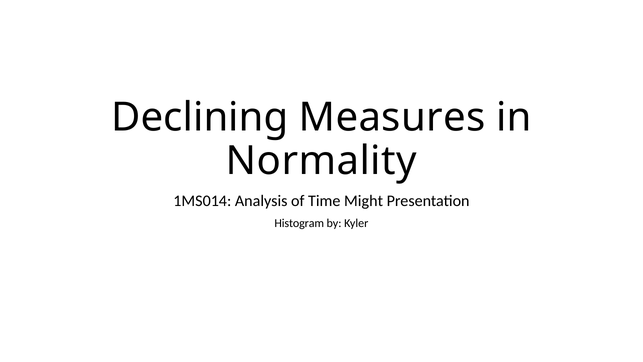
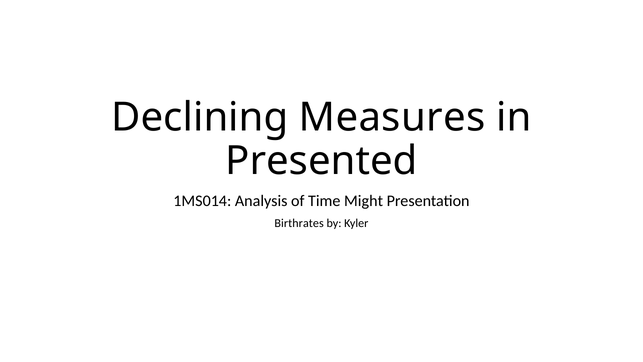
Normality: Normality -> Presented (321, 161)
Histogram: Histogram -> Birthrates (299, 223)
